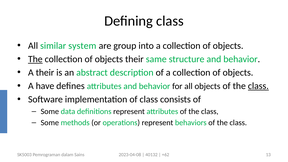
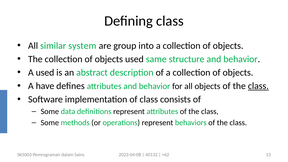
The underline: present -> none (35, 59)
objects their: their -> used (134, 59)
A their: their -> used (45, 73)
